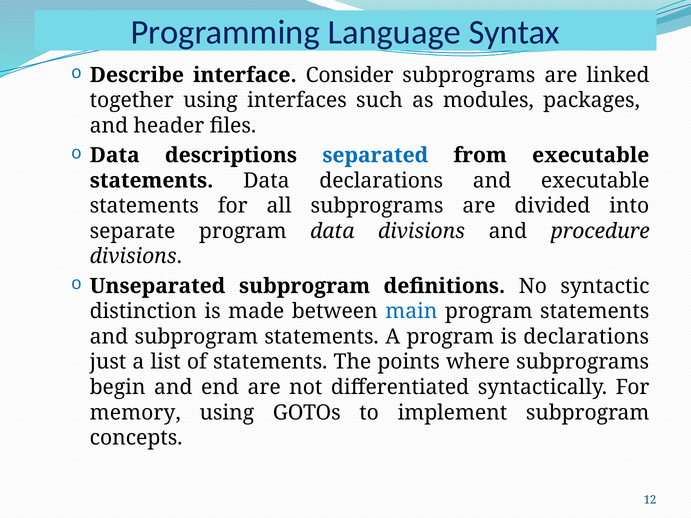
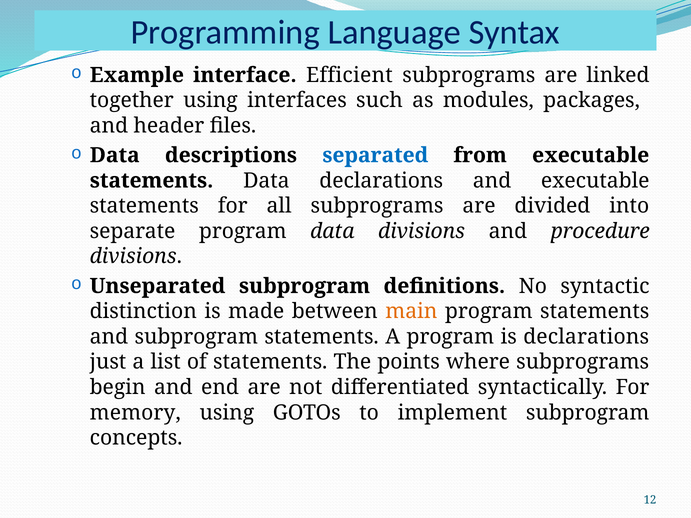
Describe: Describe -> Example (137, 75)
Consider: Consider -> Efficient (349, 75)
main colour: blue -> orange (411, 312)
